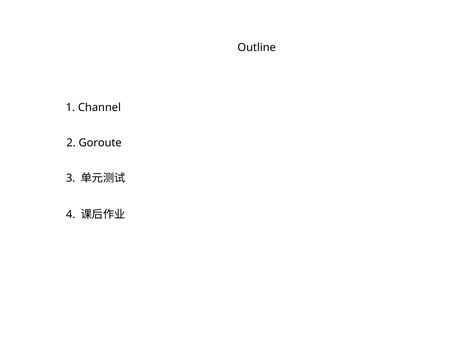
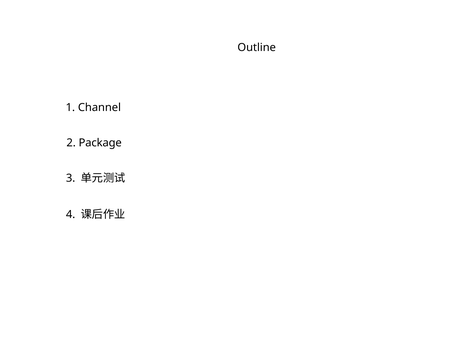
Goroute: Goroute -> Package (100, 143)
